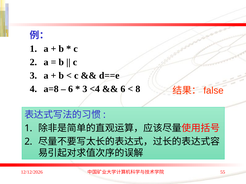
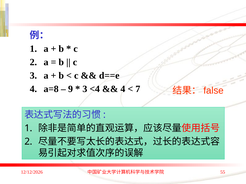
6: 6 -> 9 (71, 89)
6: 6 -> 4 (123, 89)
8: 8 -> 7 (138, 89)
